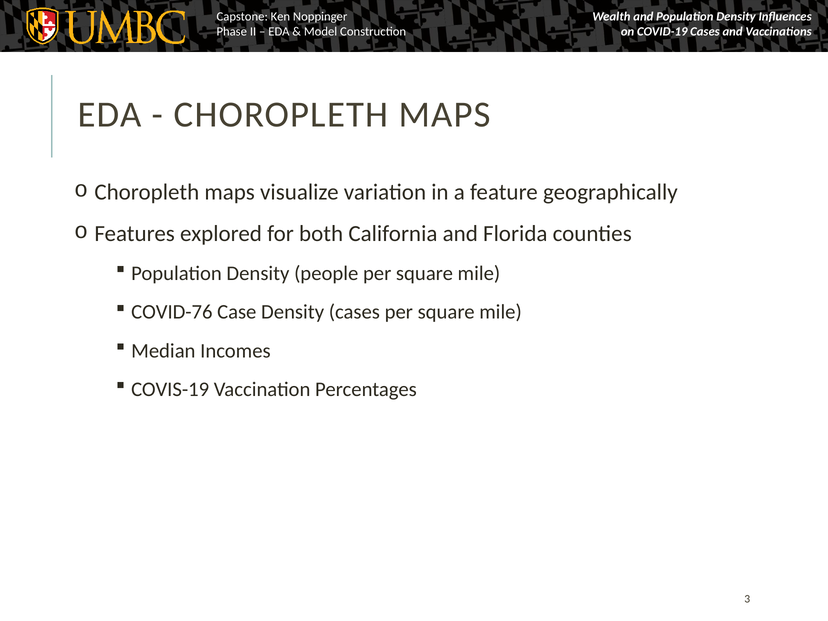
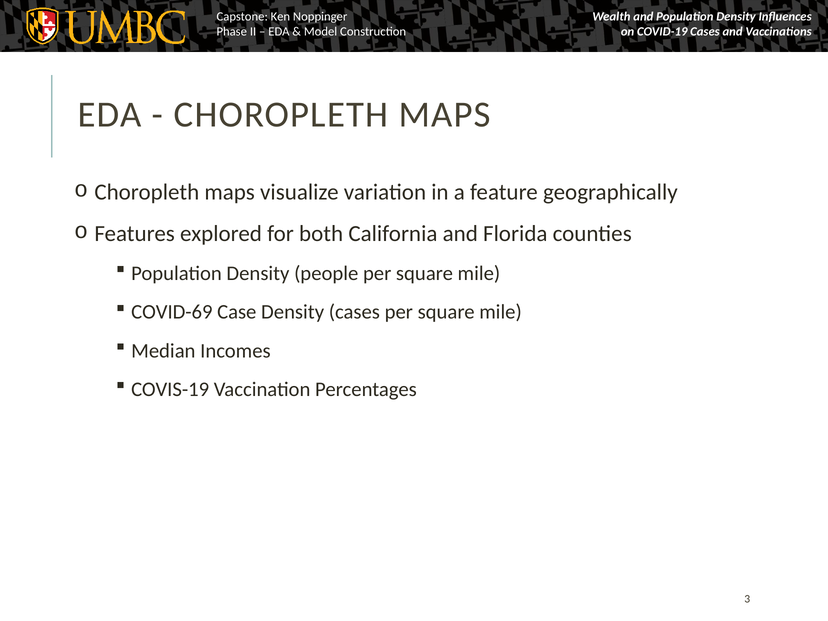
COVID-76: COVID-76 -> COVID-69 (172, 312)
